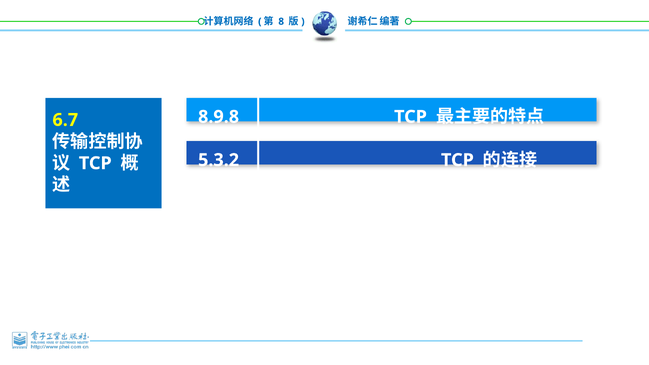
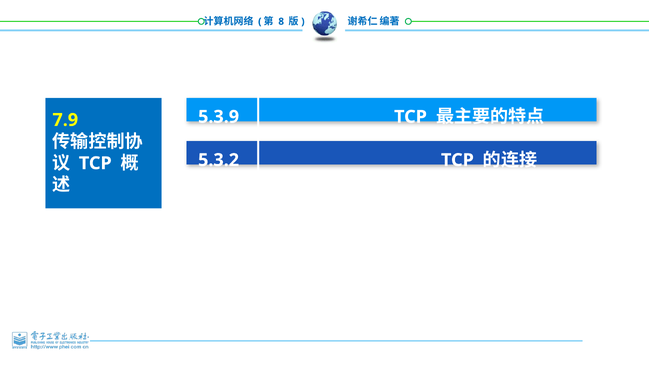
8.9.8: 8.9.8 -> 5.3.9 (219, 117)
6.7: 6.7 -> 7.9 (65, 120)
